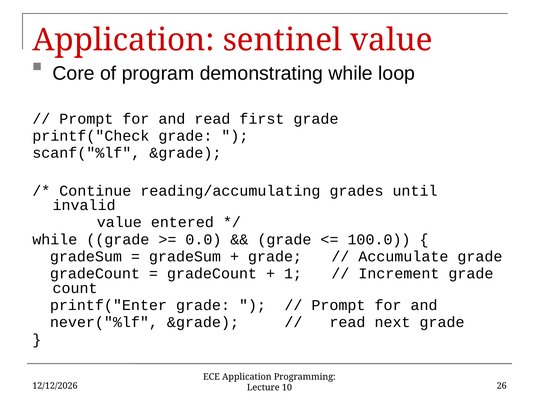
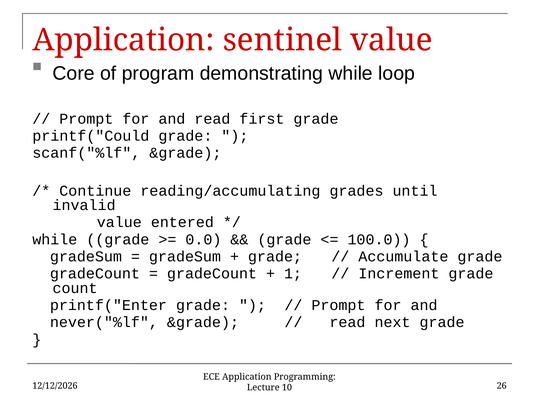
printf("Check: printf("Check -> printf("Could (91, 136)
